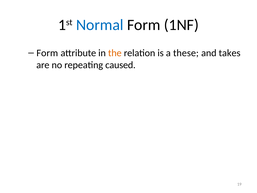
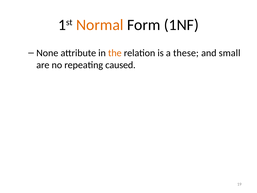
Normal colour: blue -> orange (100, 25)
Form: Form -> None (47, 53)
takes: takes -> small (230, 53)
